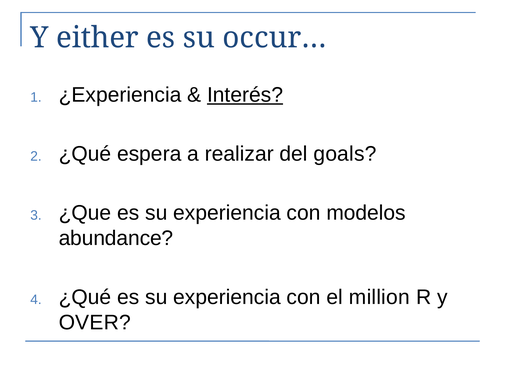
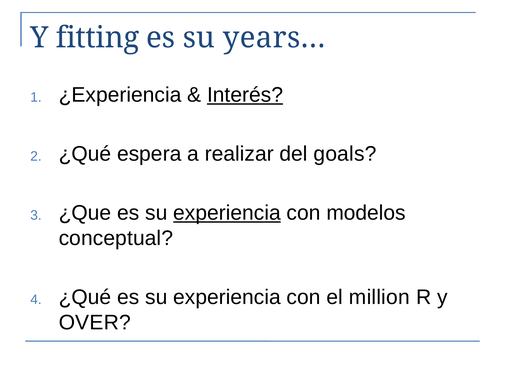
either: either -> fitting (98, 38)
occur…: occur… -> years… (274, 38)
experiencia underline: none -> present (227, 213)
abundance: abundance -> conceptual (116, 238)
